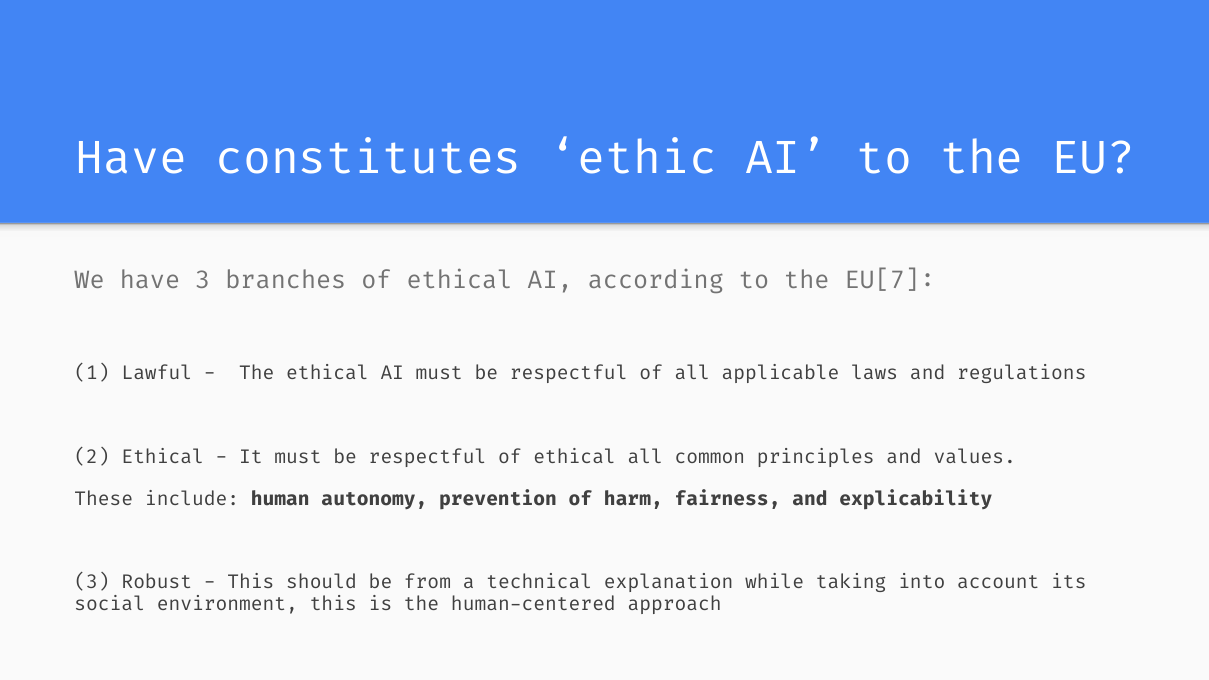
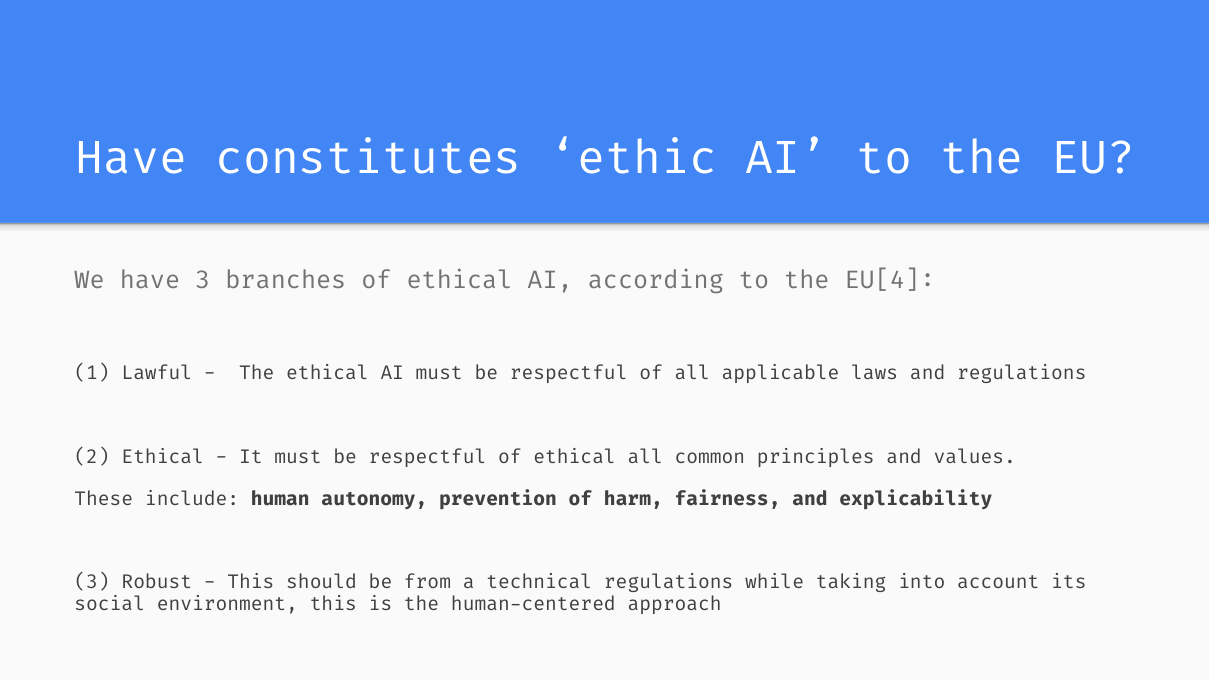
EU[7: EU[7 -> EU[4 (890, 280)
technical explanation: explanation -> regulations (669, 583)
